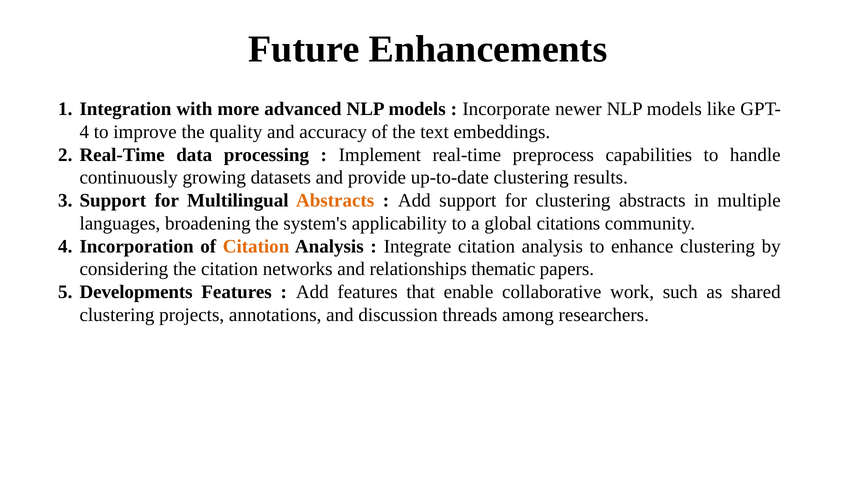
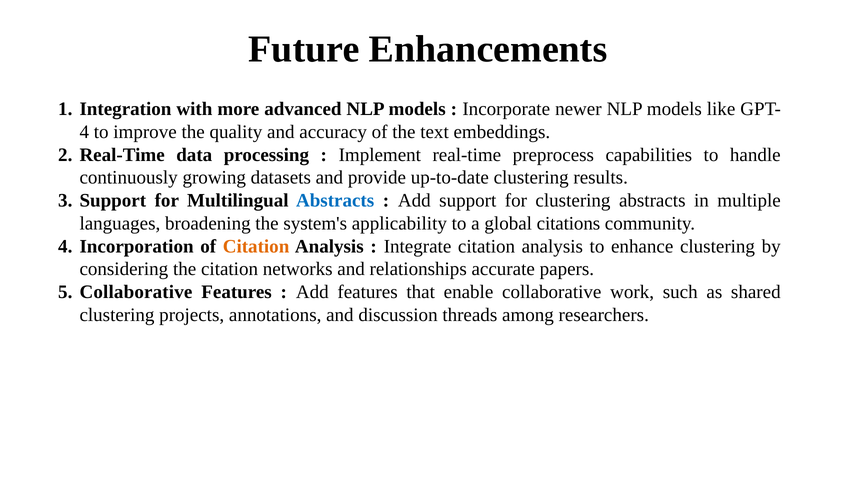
Abstracts colour: orange -> blue (335, 200)
thematic: thematic -> accurate (503, 269)
Developments: Developments -> Collaborative (136, 292)
